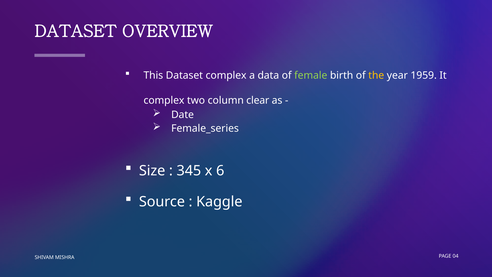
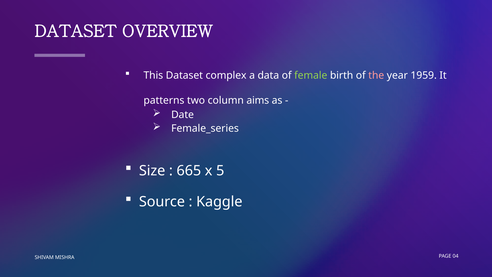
the colour: yellow -> pink (376, 75)
complex: complex -> patterns (164, 100)
clear: clear -> aims (258, 100)
345: 345 -> 665 (189, 171)
6: 6 -> 5 (220, 171)
